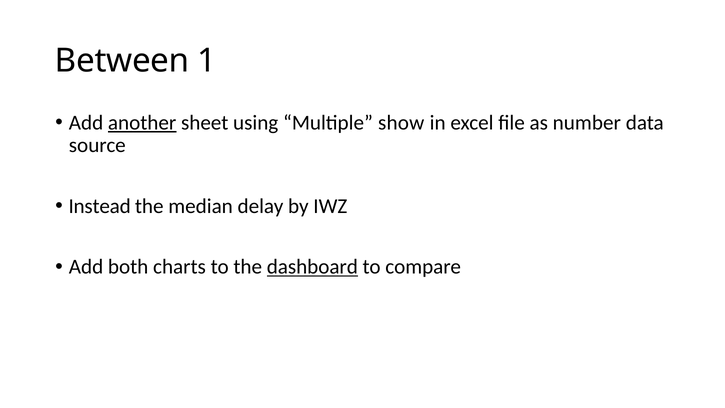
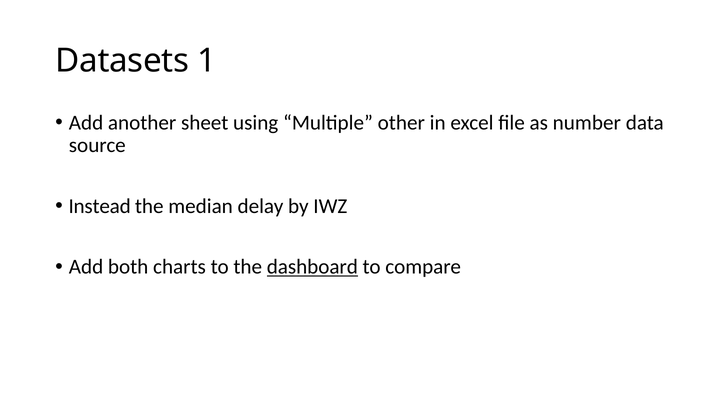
Between: Between -> Datasets (122, 61)
another underline: present -> none (142, 123)
show: show -> other (401, 123)
